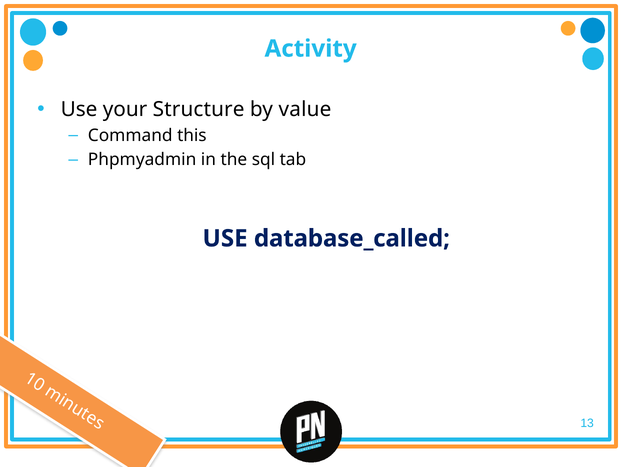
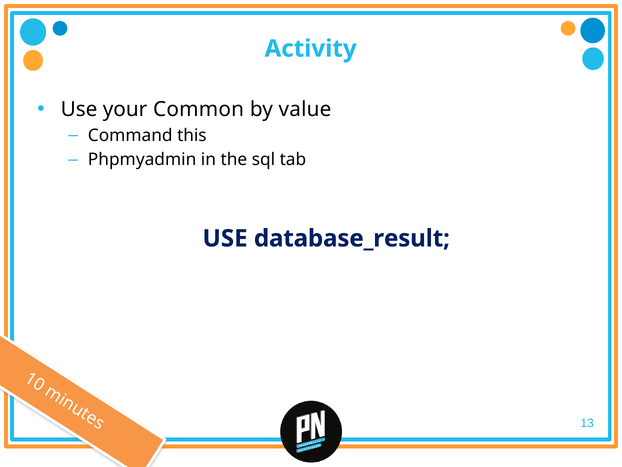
Structure: Structure -> Common (199, 109)
database_called: database_called -> database_result (352, 238)
